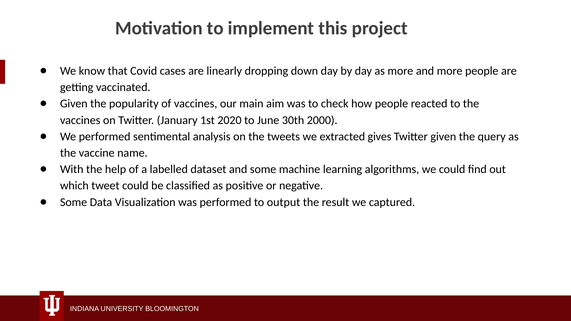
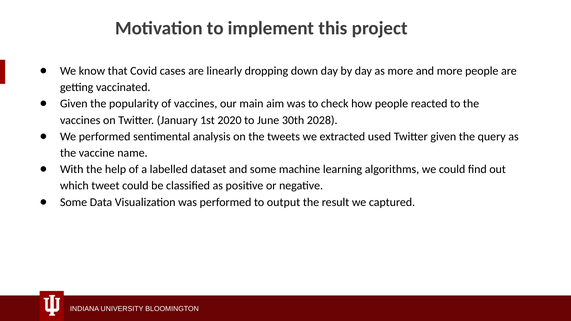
2000: 2000 -> 2028 (322, 120)
gives: gives -> used (379, 137)
